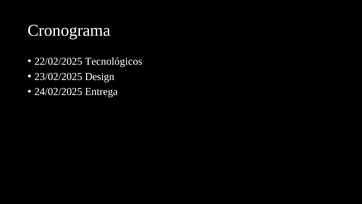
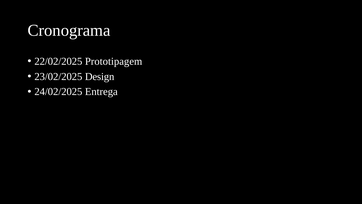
Tecnológicos: Tecnológicos -> Prototipagem (114, 61)
